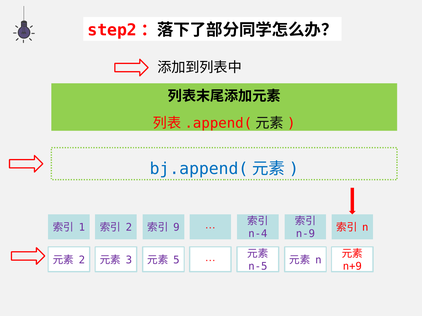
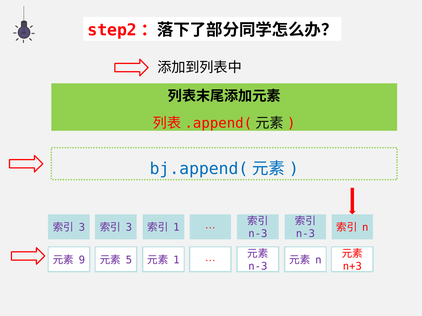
1: 1 -> 3 (82, 228)
2: 2 -> 3 (129, 228)
9: 9 -> 1 (176, 228)
n-4: n-4 -> n-3 (258, 234)
n-9: n-9 -> n-3 (305, 234)
2: 2 -> 9 (82, 260)
3: 3 -> 5 (129, 260)
5: 5 -> 1 (176, 260)
n-5: n-5 -> n-3 (258, 267)
n+9: n+9 -> n+3 (352, 267)
